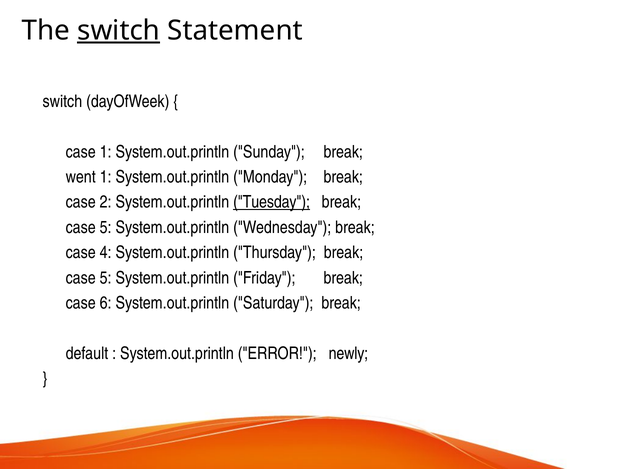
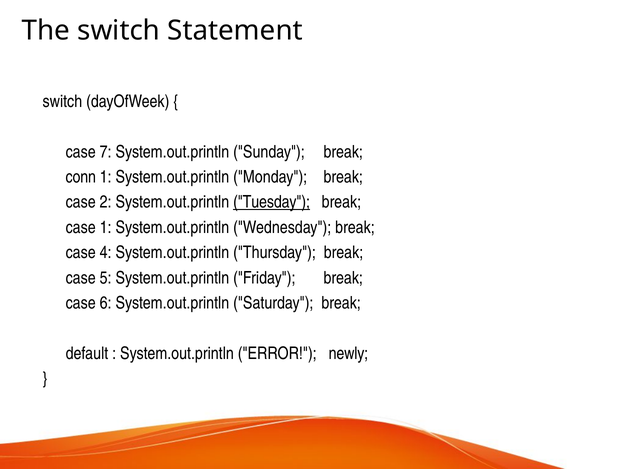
switch underline: present -> none (119, 31)
case 1: 1 -> 7 (106, 152)
went: went -> conn (81, 177)
5: 5 -> 1 (106, 227)
